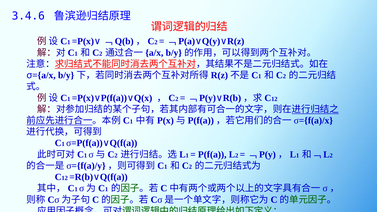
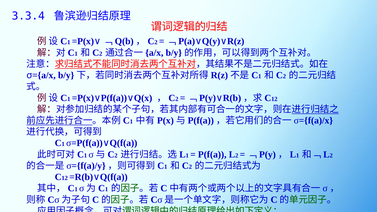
3.4.6: 3.4.6 -> 3.3.4 (28, 16)
